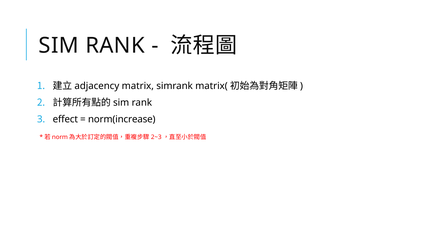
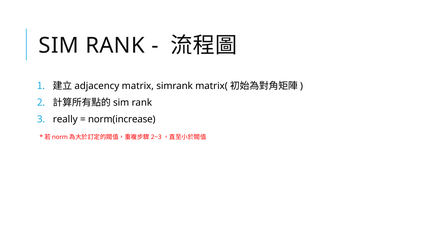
effect: effect -> really (65, 119)
